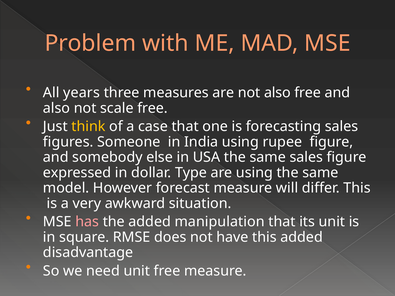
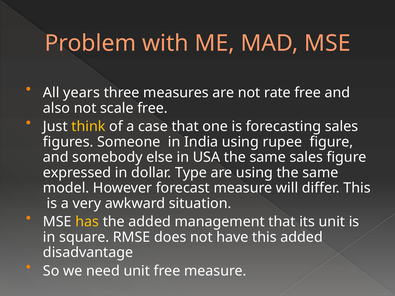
not also: also -> rate (277, 93)
has colour: pink -> yellow (87, 222)
manipulation: manipulation -> management (220, 222)
